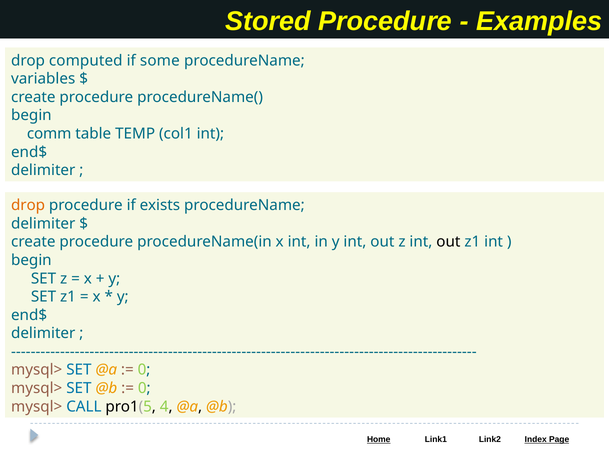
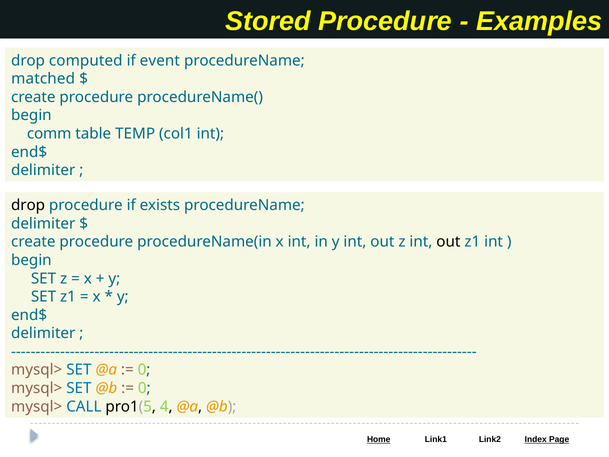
some: some -> event (160, 61)
variables: variables -> matched (43, 79)
drop colour: orange -> black (28, 205)
